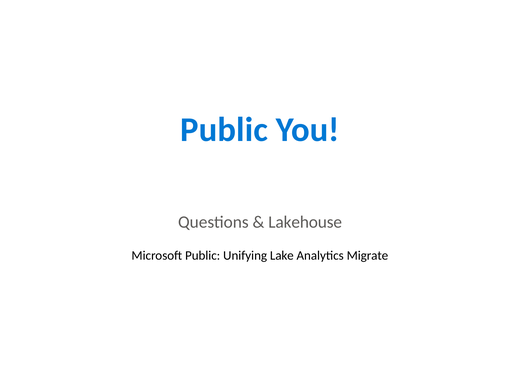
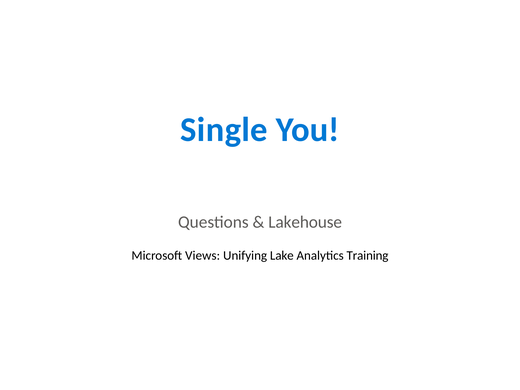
Public: Public -> Single (224, 130)
Microsoft Public: Public -> Views (203, 256)
Migrate: Migrate -> Training (367, 256)
